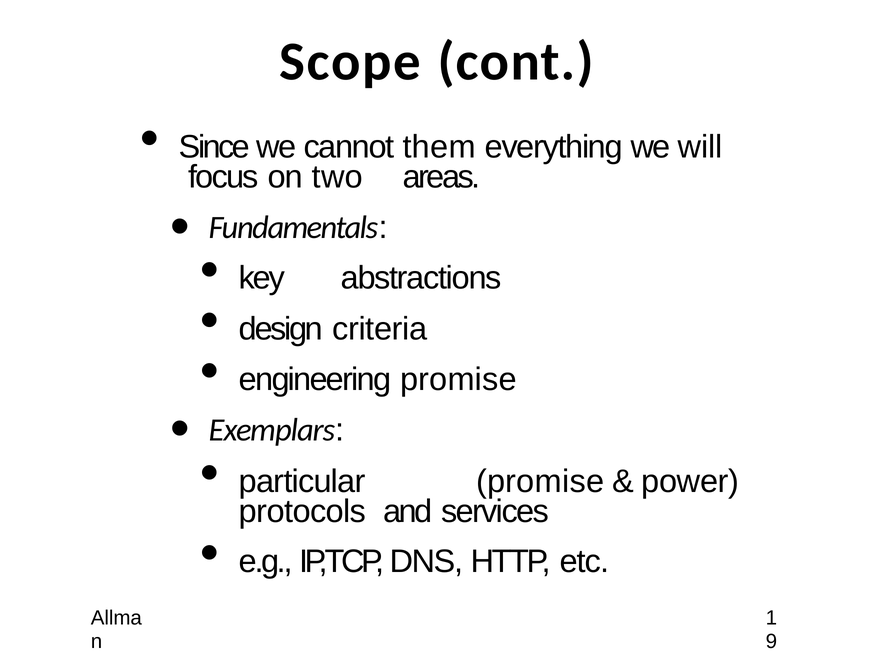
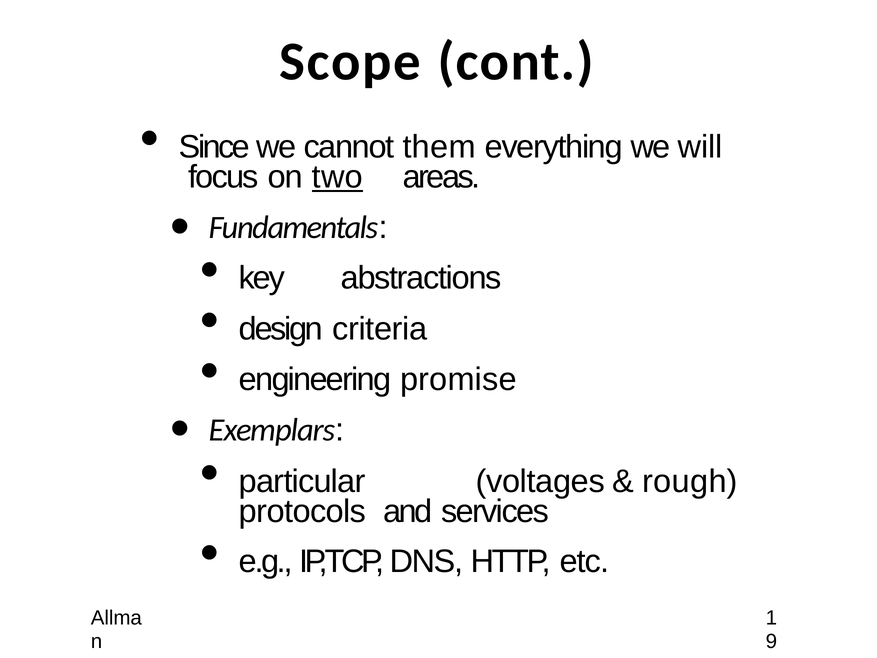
two underline: none -> present (337, 177)
particular promise: promise -> voltages (540, 481)
power: power -> rough (690, 481)
